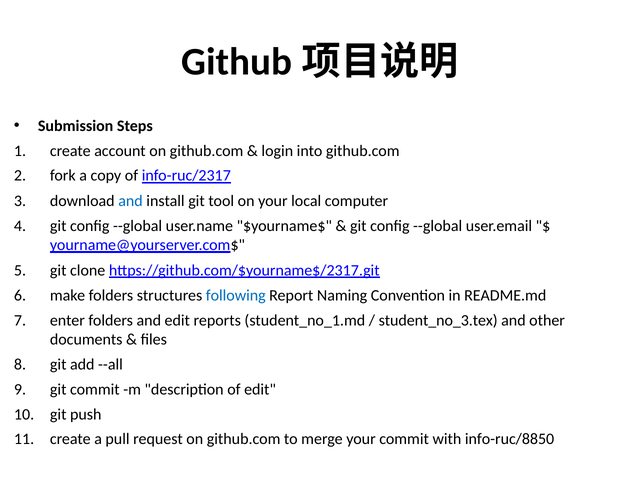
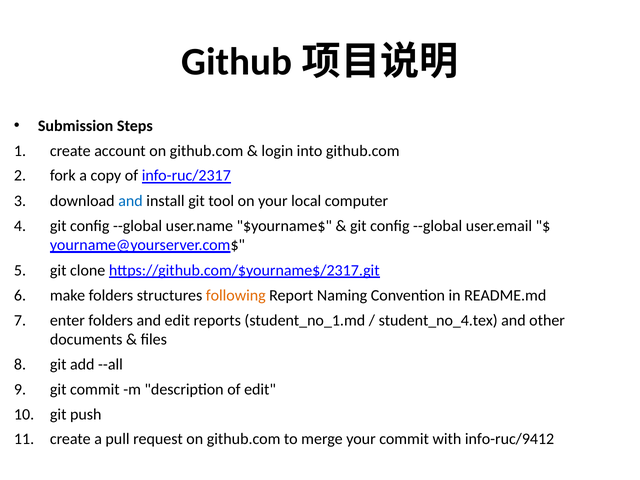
following colour: blue -> orange (236, 295)
student_no_3.tex: student_no_3.tex -> student_no_4.tex (438, 320)
info-ruc/8850: info-ruc/8850 -> info-ruc/9412 (510, 439)
